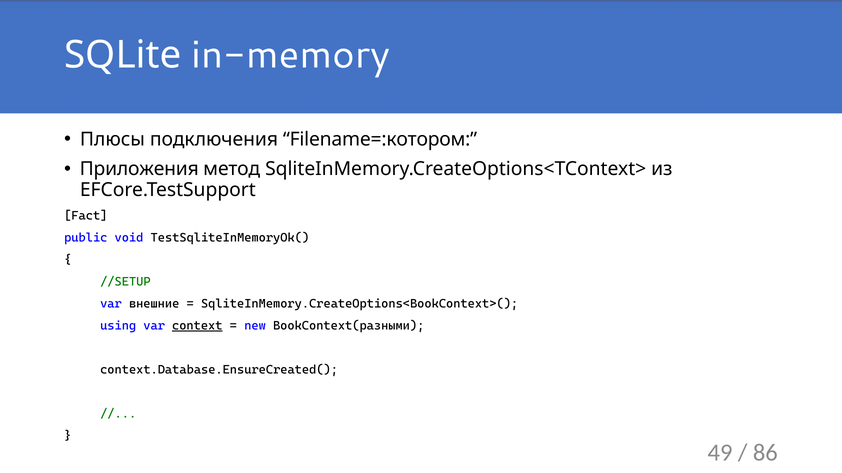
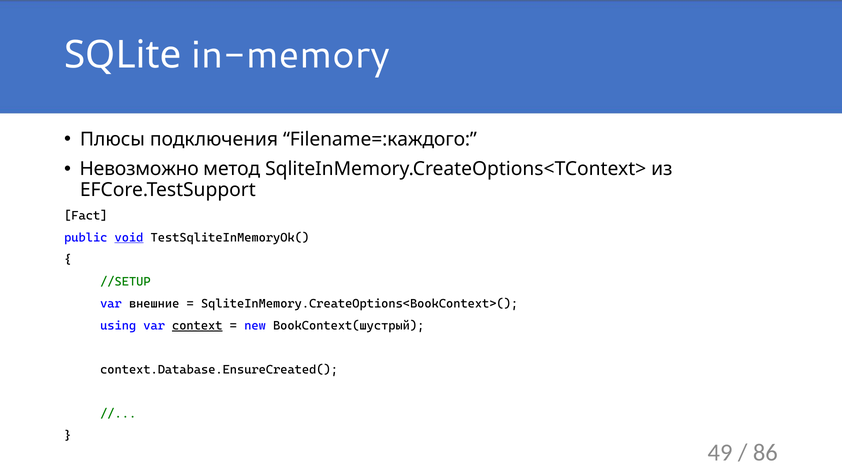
Filename=:котором: Filename=:котором -> Filename=:каждого (380, 140)
Приложения: Приложения -> Невозможно (139, 169)
void underline: none -> present (129, 238)
BookContext(разными: BookContext(разными -> BookContext(шустрый (349, 326)
